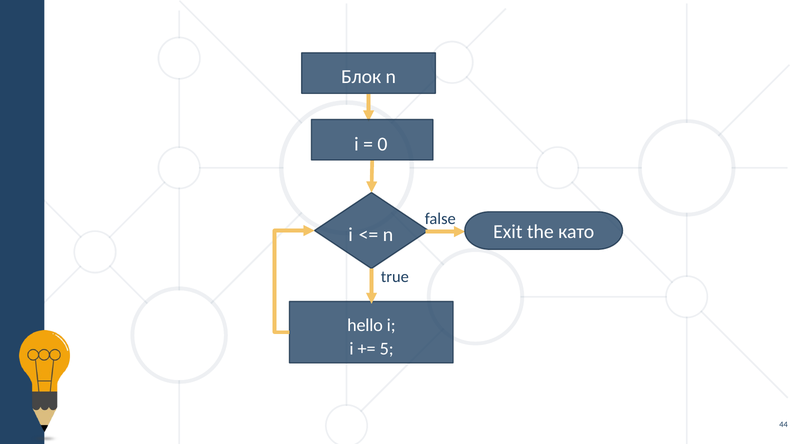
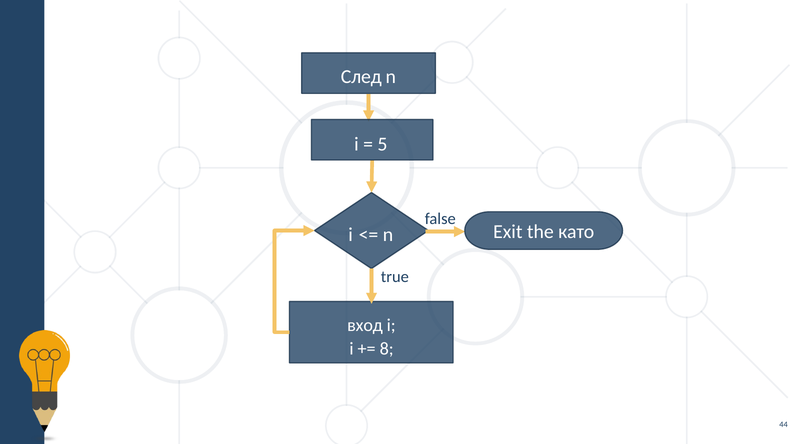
Блок: Блок -> След (361, 77)
0: 0 -> 5 (382, 144)
hello: hello -> вход (365, 325)
5: 5 -> 8 (387, 349)
